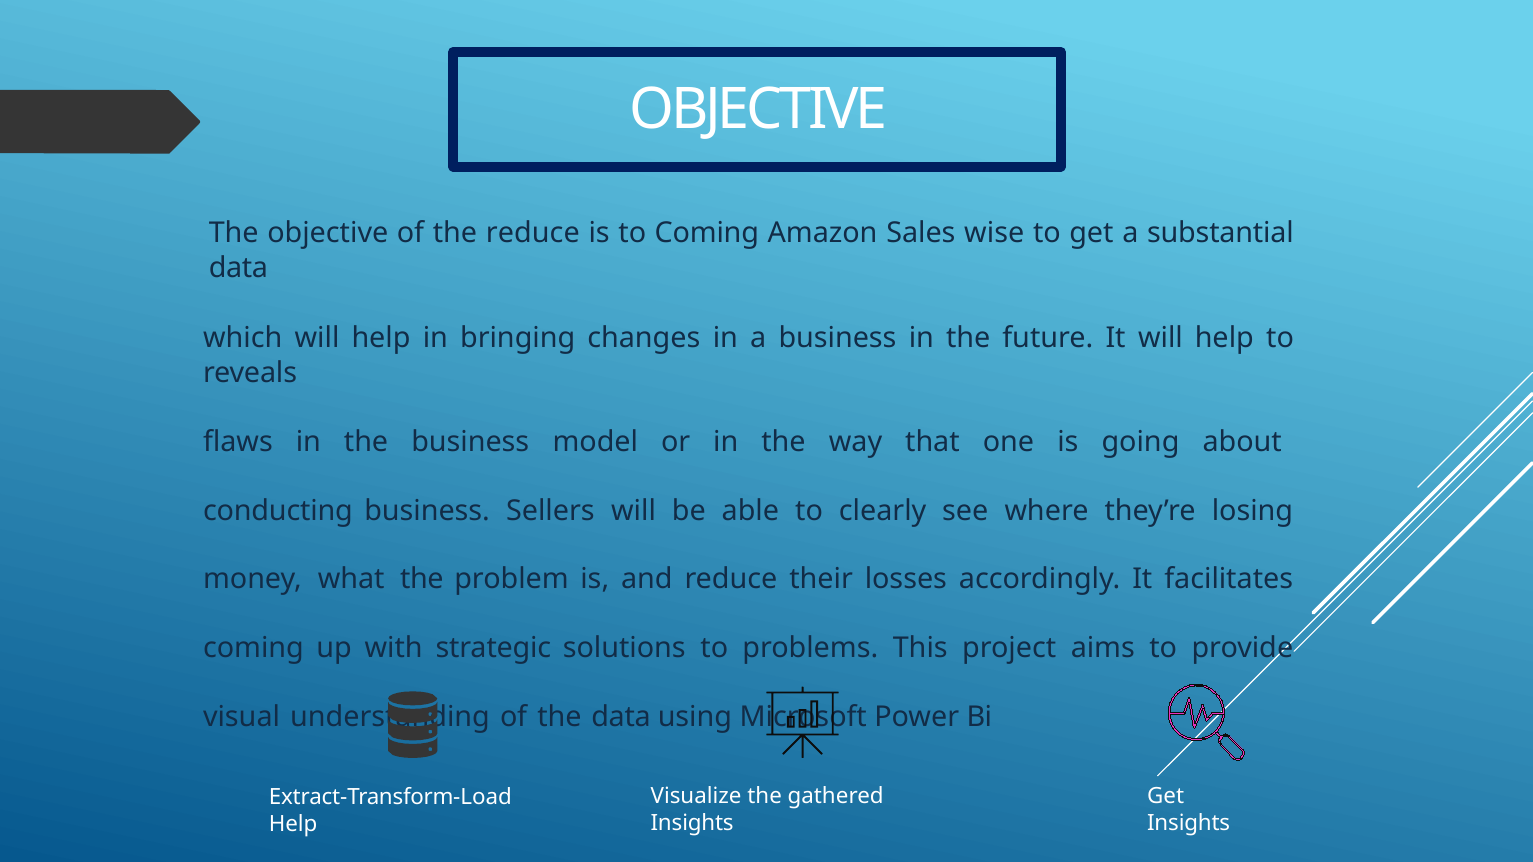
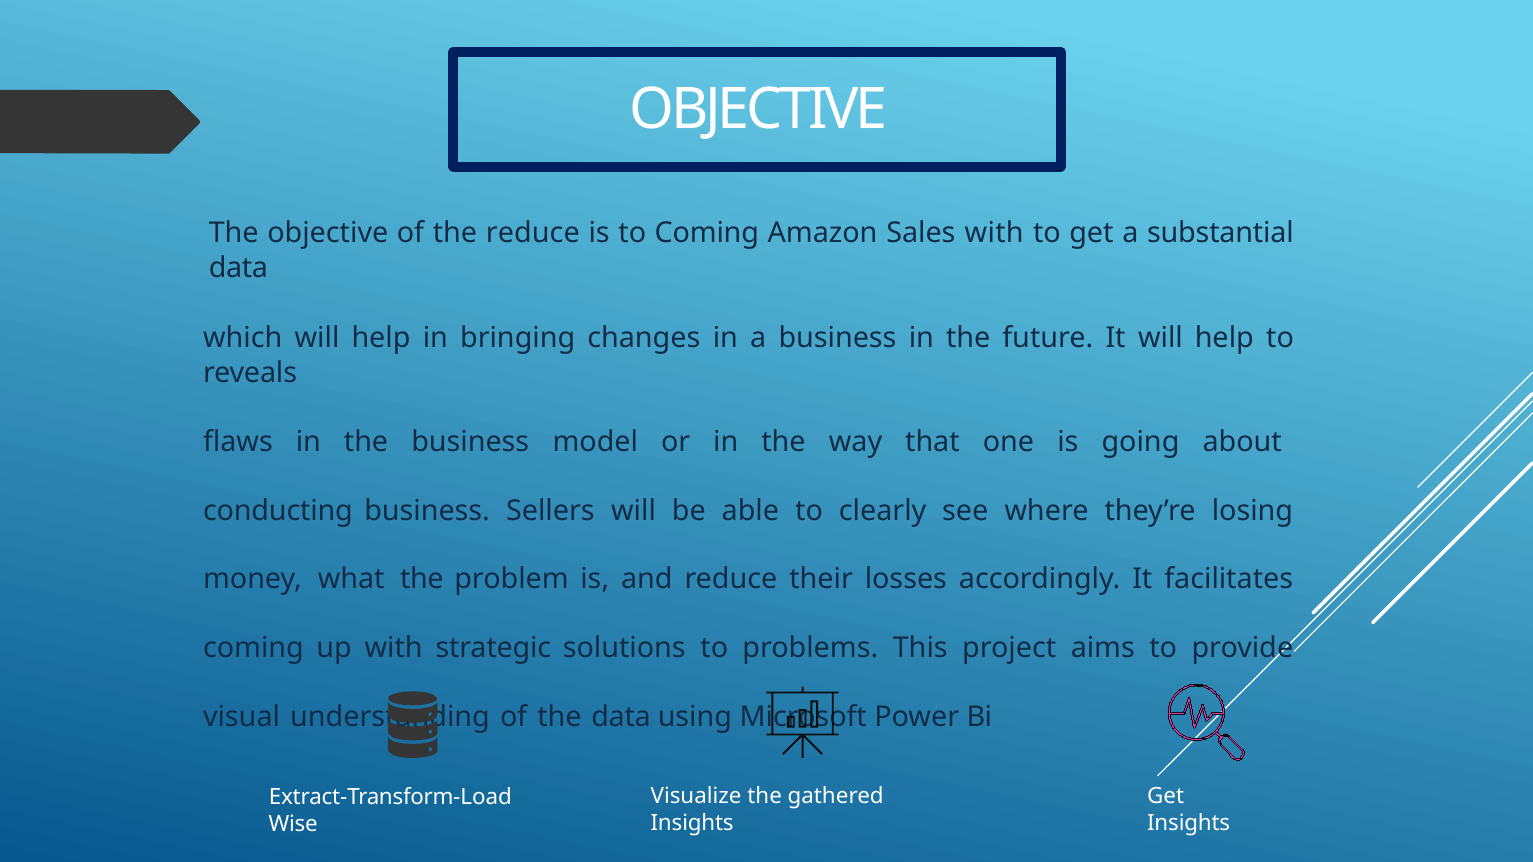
Sales wise: wise -> with (994, 233)
Help: Help -> Wise (293, 824)
